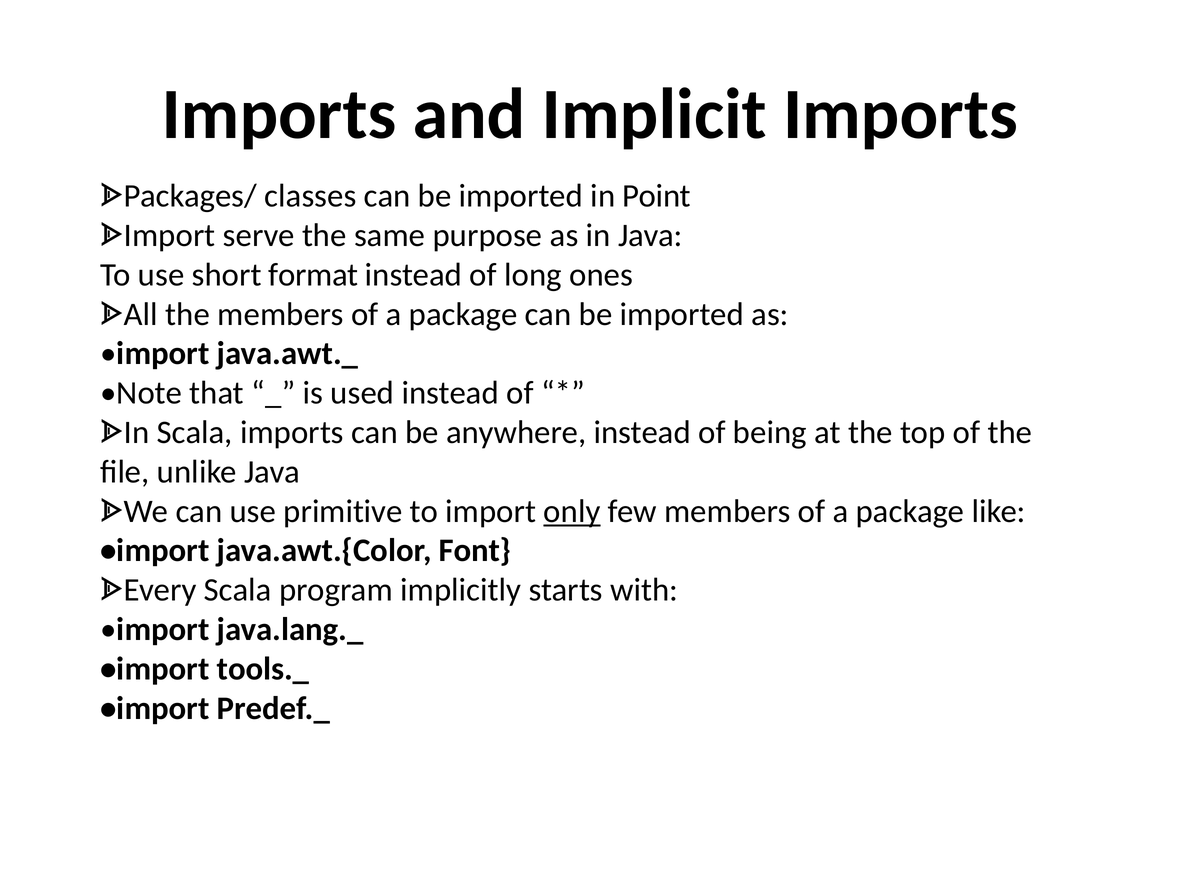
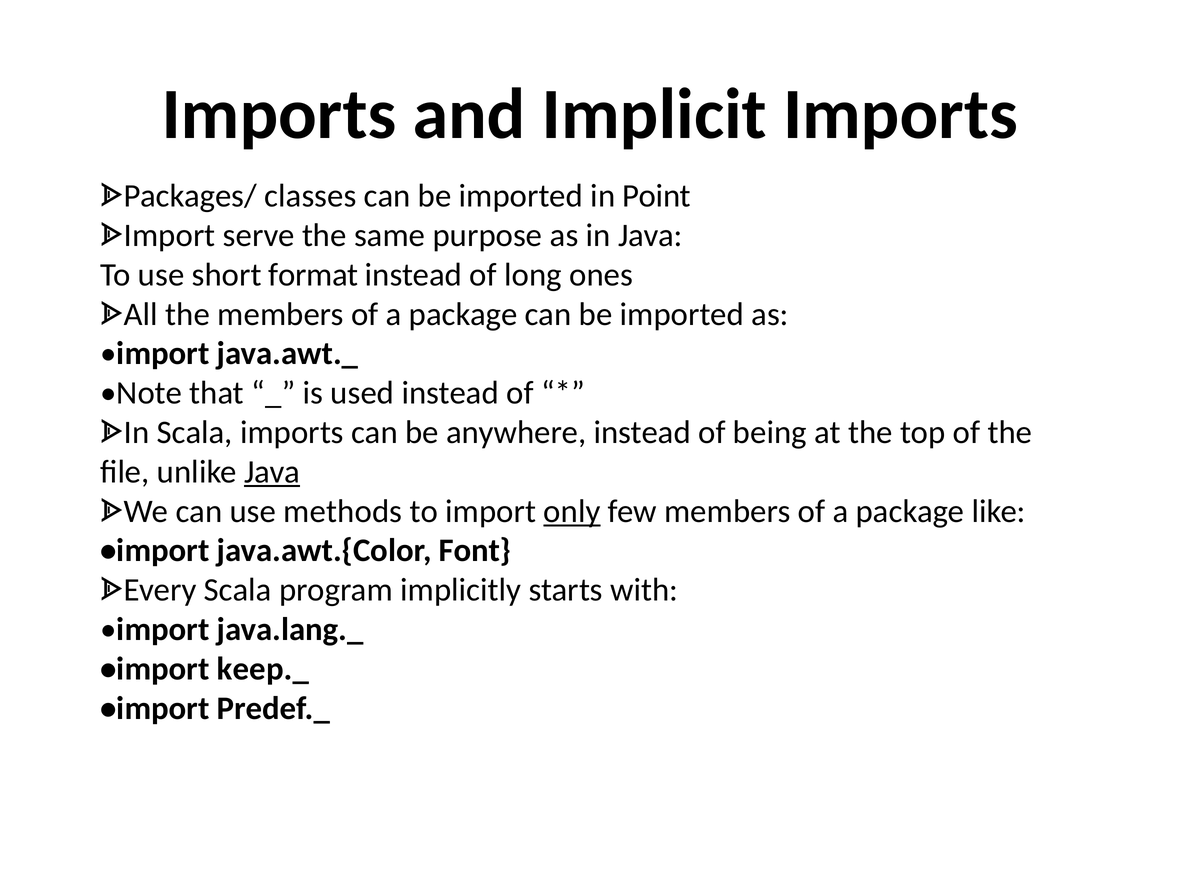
Java underline: none -> present (272, 472)
primitive: primitive -> methods (343, 511)
tools._: tools._ -> keep._ (263, 669)
